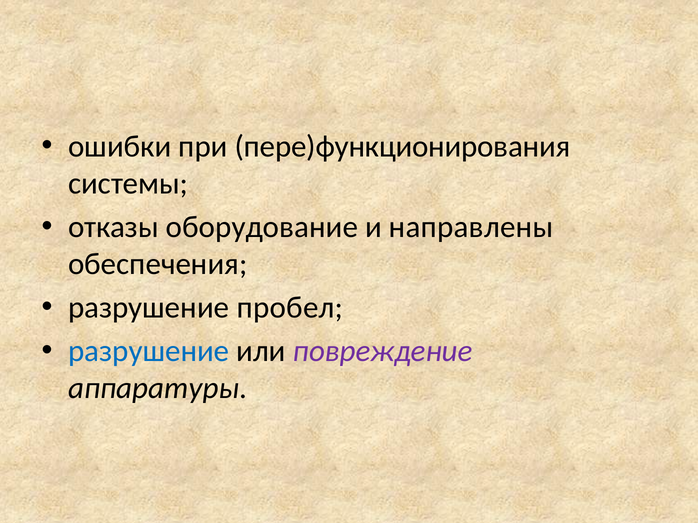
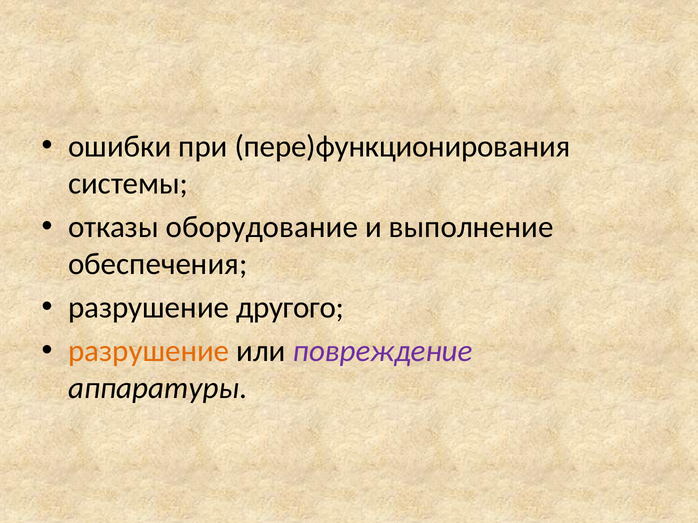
направлены: направлены -> выполнение (471, 227)
пробел: пробел -> другого (290, 308)
разрушение colour: blue -> orange (149, 351)
